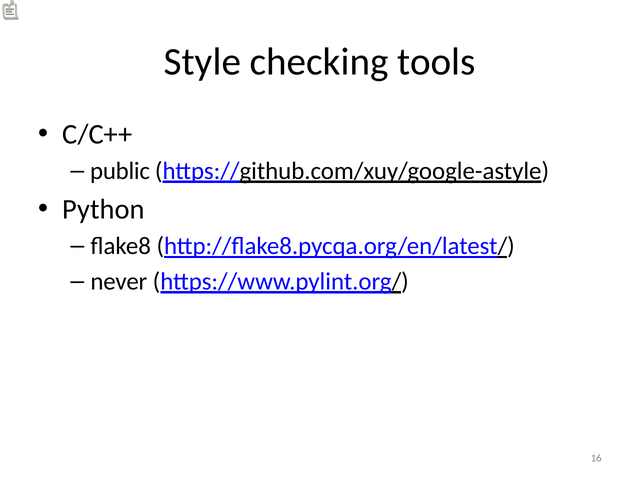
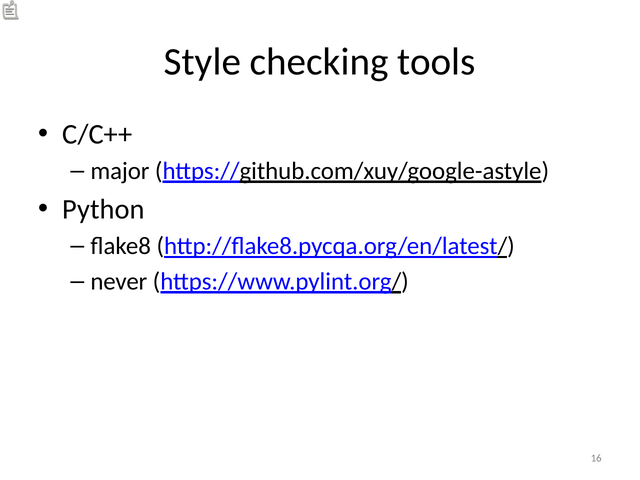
public: public -> major (120, 171)
